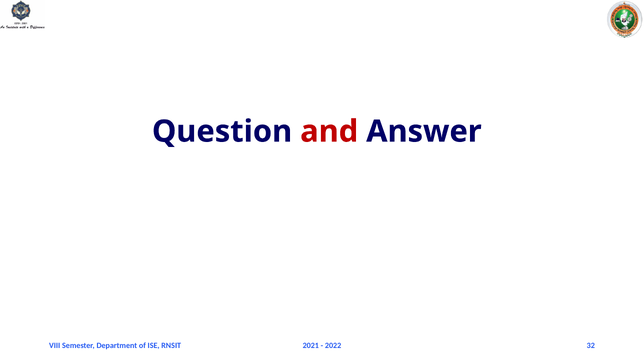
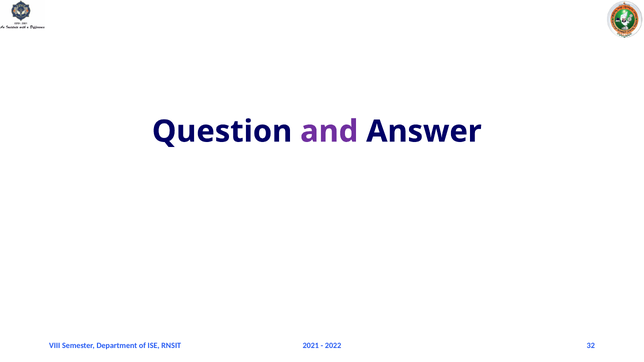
and colour: red -> purple (329, 132)
